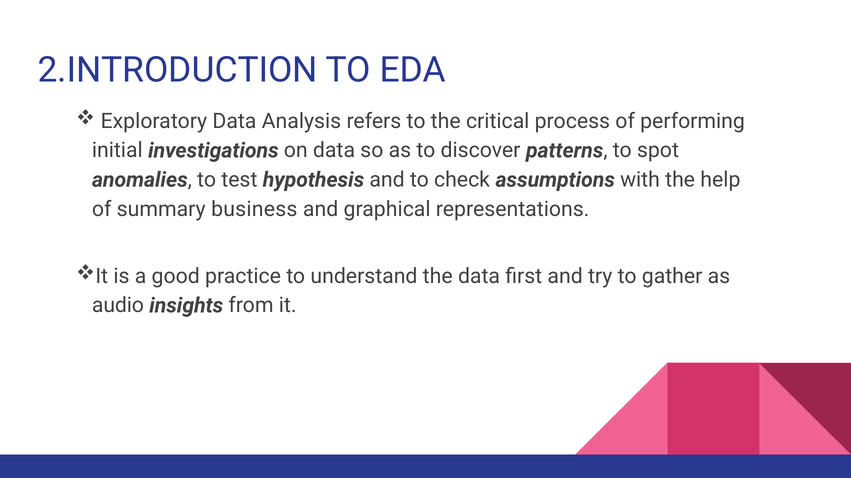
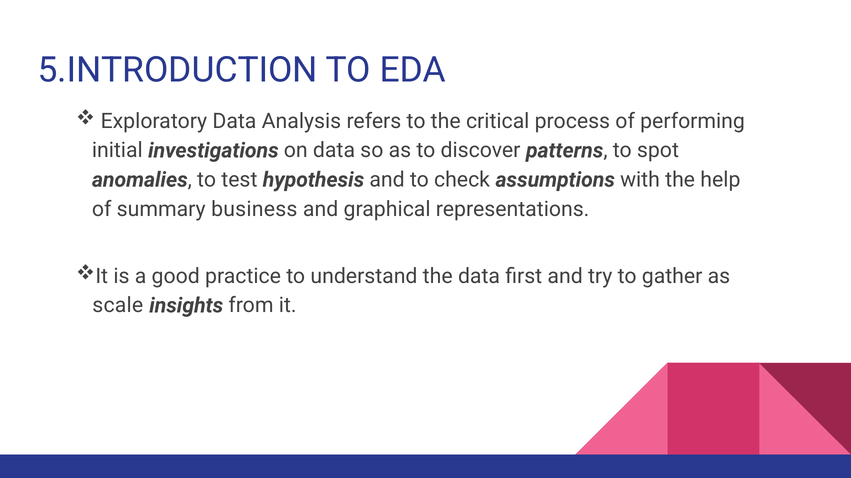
2.INTRODUCTION: 2.INTRODUCTION -> 5.INTRODUCTION (178, 70)
audio: audio -> scale (118, 306)
